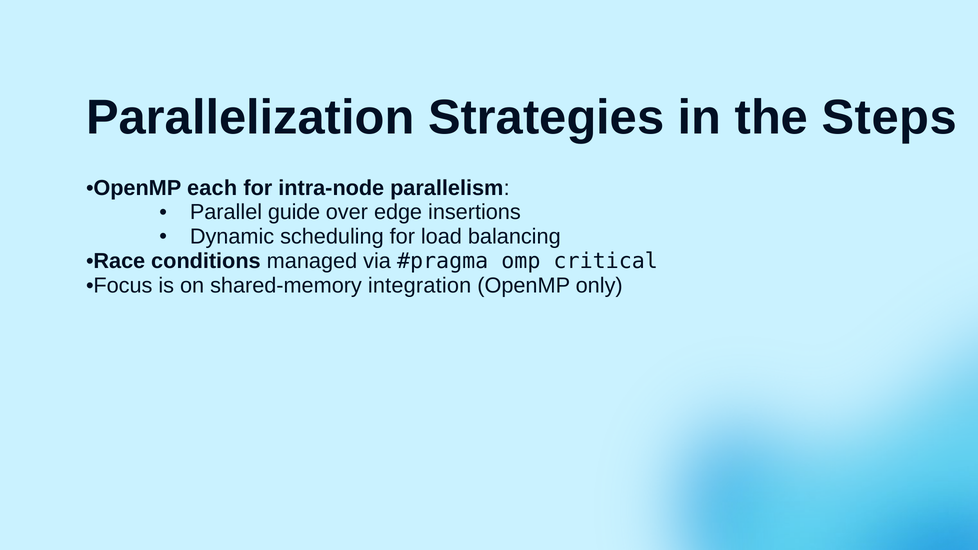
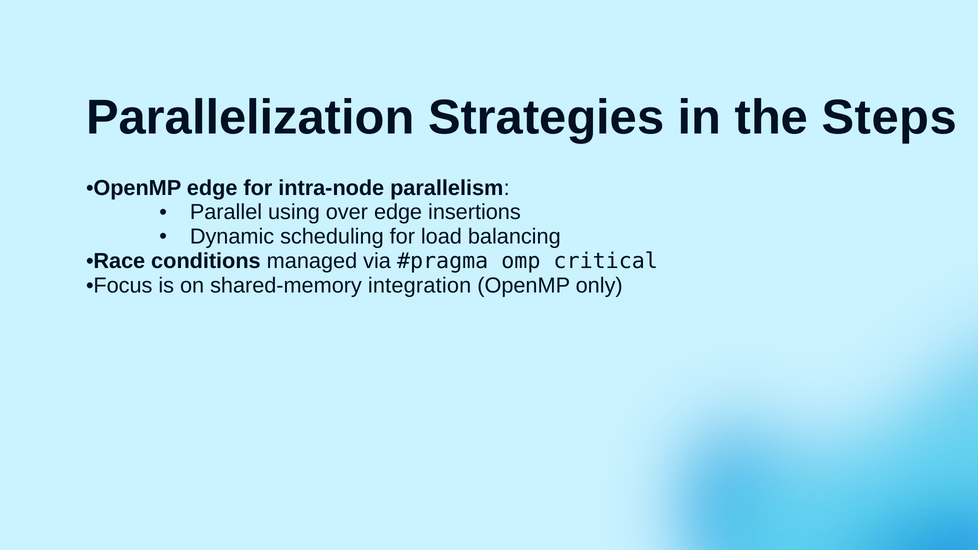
OpenMP each: each -> edge (212, 188)
guide: guide -> using (294, 212)
